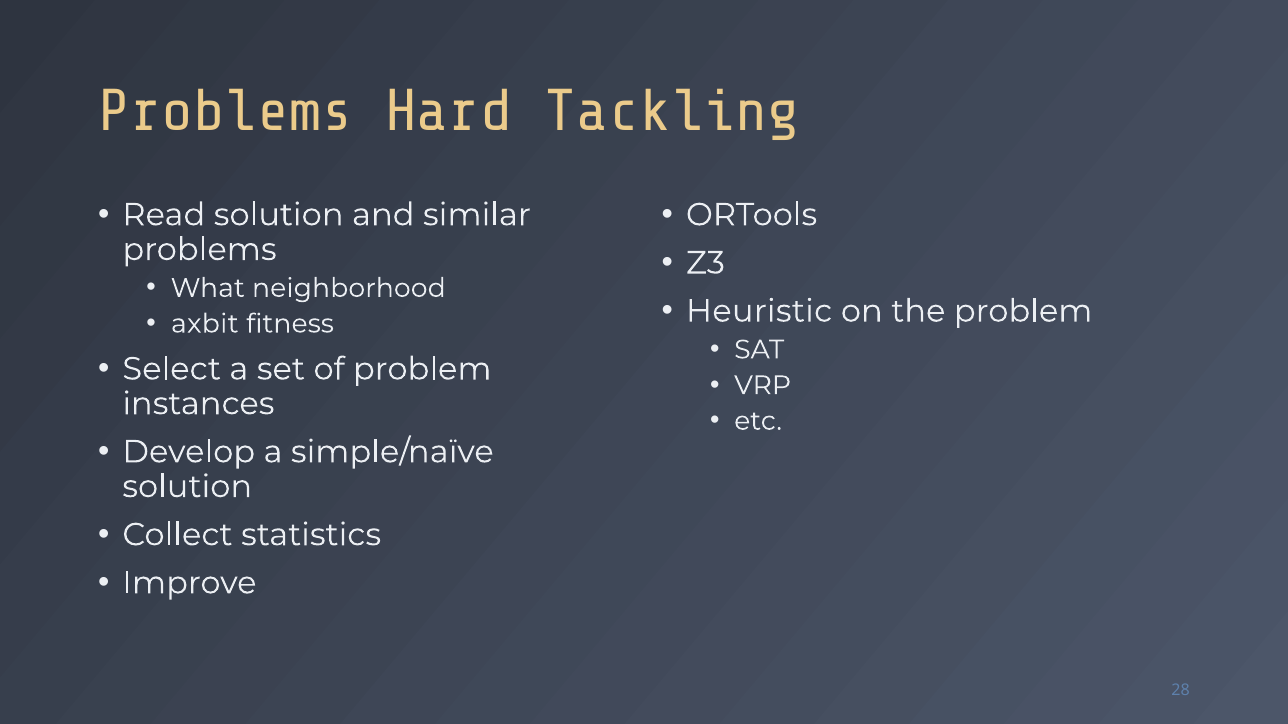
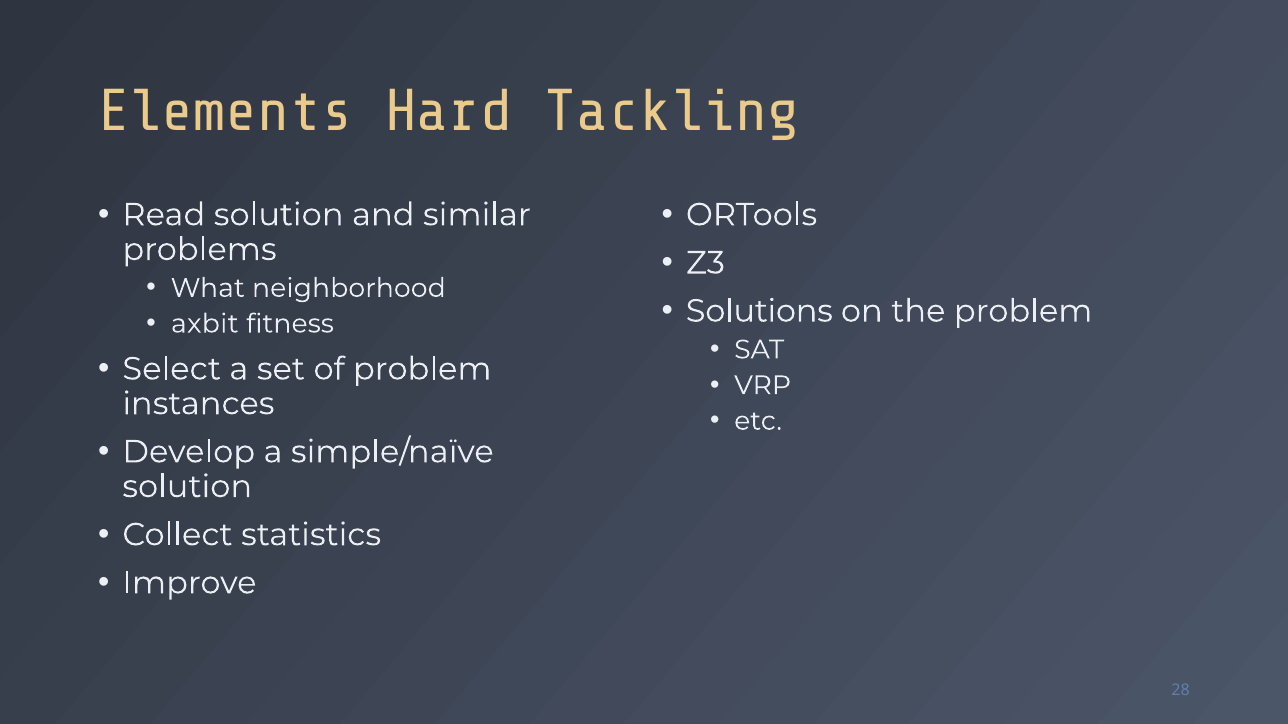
Problems: Problems -> Elements (226, 111)
Heuristic: Heuristic -> Solutions (759, 311)
